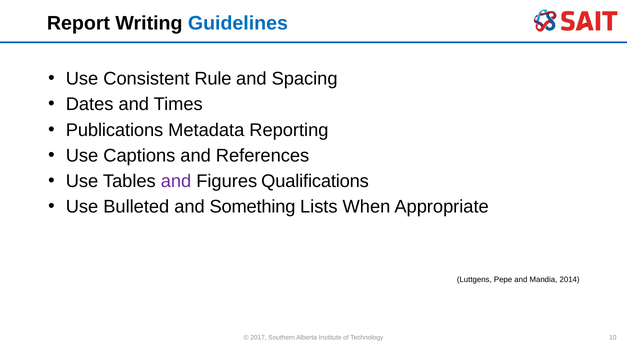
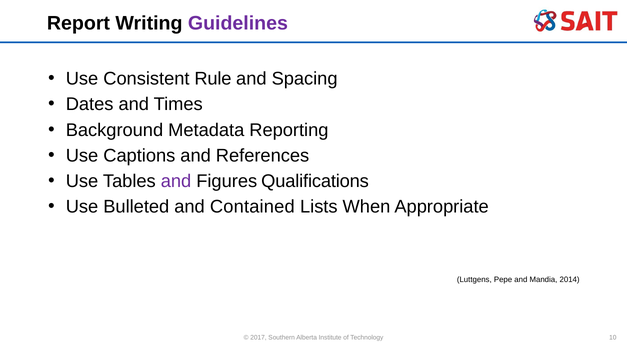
Guidelines colour: blue -> purple (238, 23)
Publications: Publications -> Background (115, 130)
Something: Something -> Contained (252, 207)
